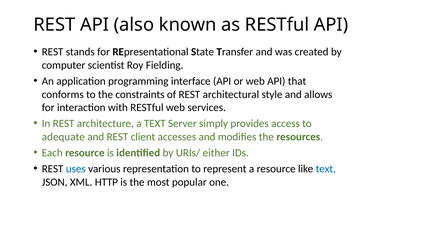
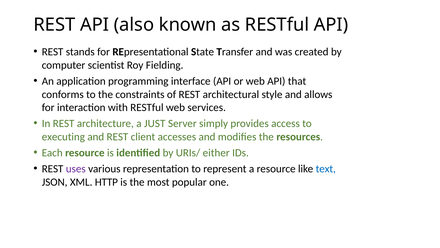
a TEXT: TEXT -> JUST (155, 123)
adequate: adequate -> executing (63, 137)
uses colour: blue -> purple (76, 168)
